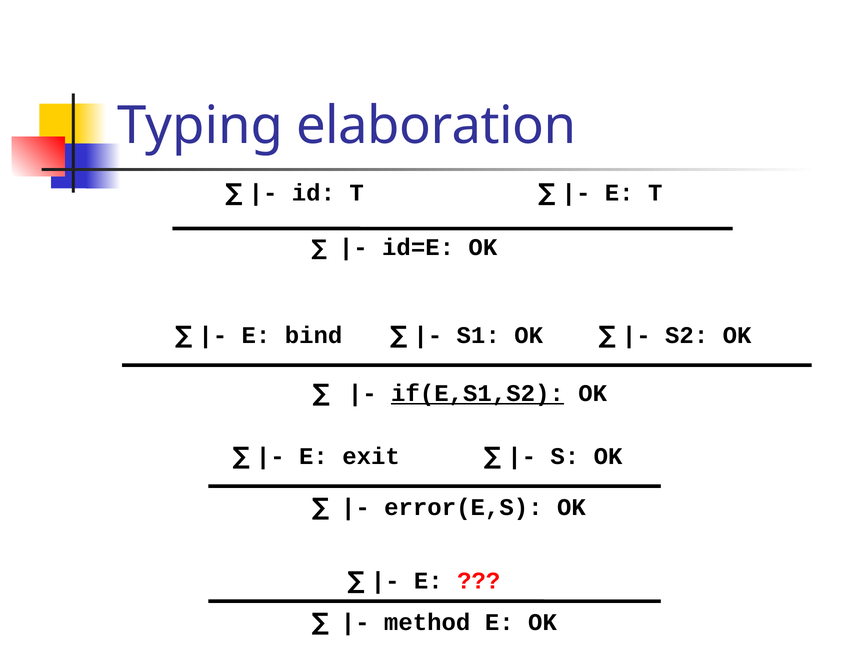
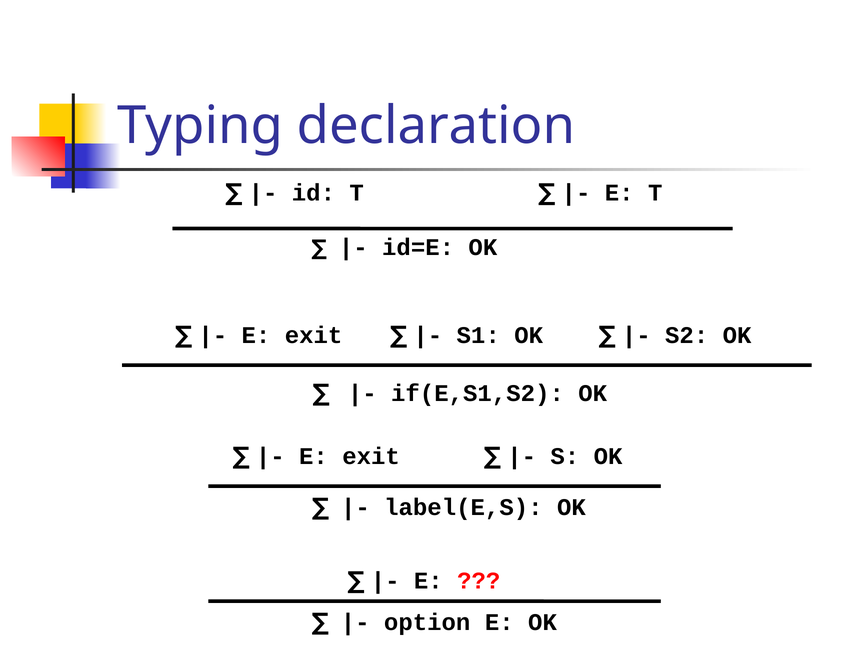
elaboration: elaboration -> declaration (436, 126)
bind: bind -> exit (314, 335)
if(E,S1,S2 underline: present -> none (477, 393)
error(E,S: error(E,S -> label(E,S (463, 507)
method: method -> option (427, 622)
